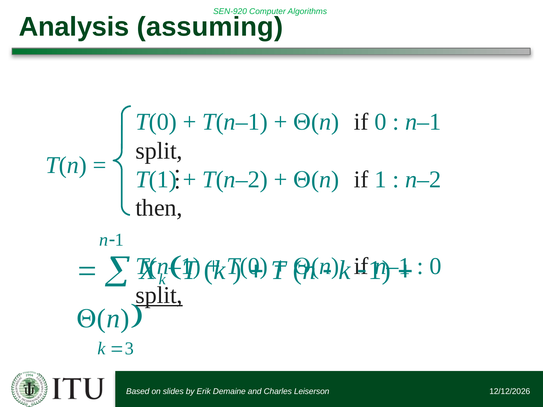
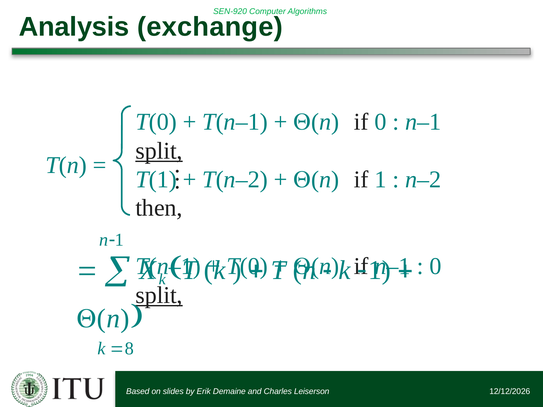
assuming: assuming -> exchange (210, 27)
split underline: none -> present (159, 151)
3: 3 -> 8 (129, 349)
